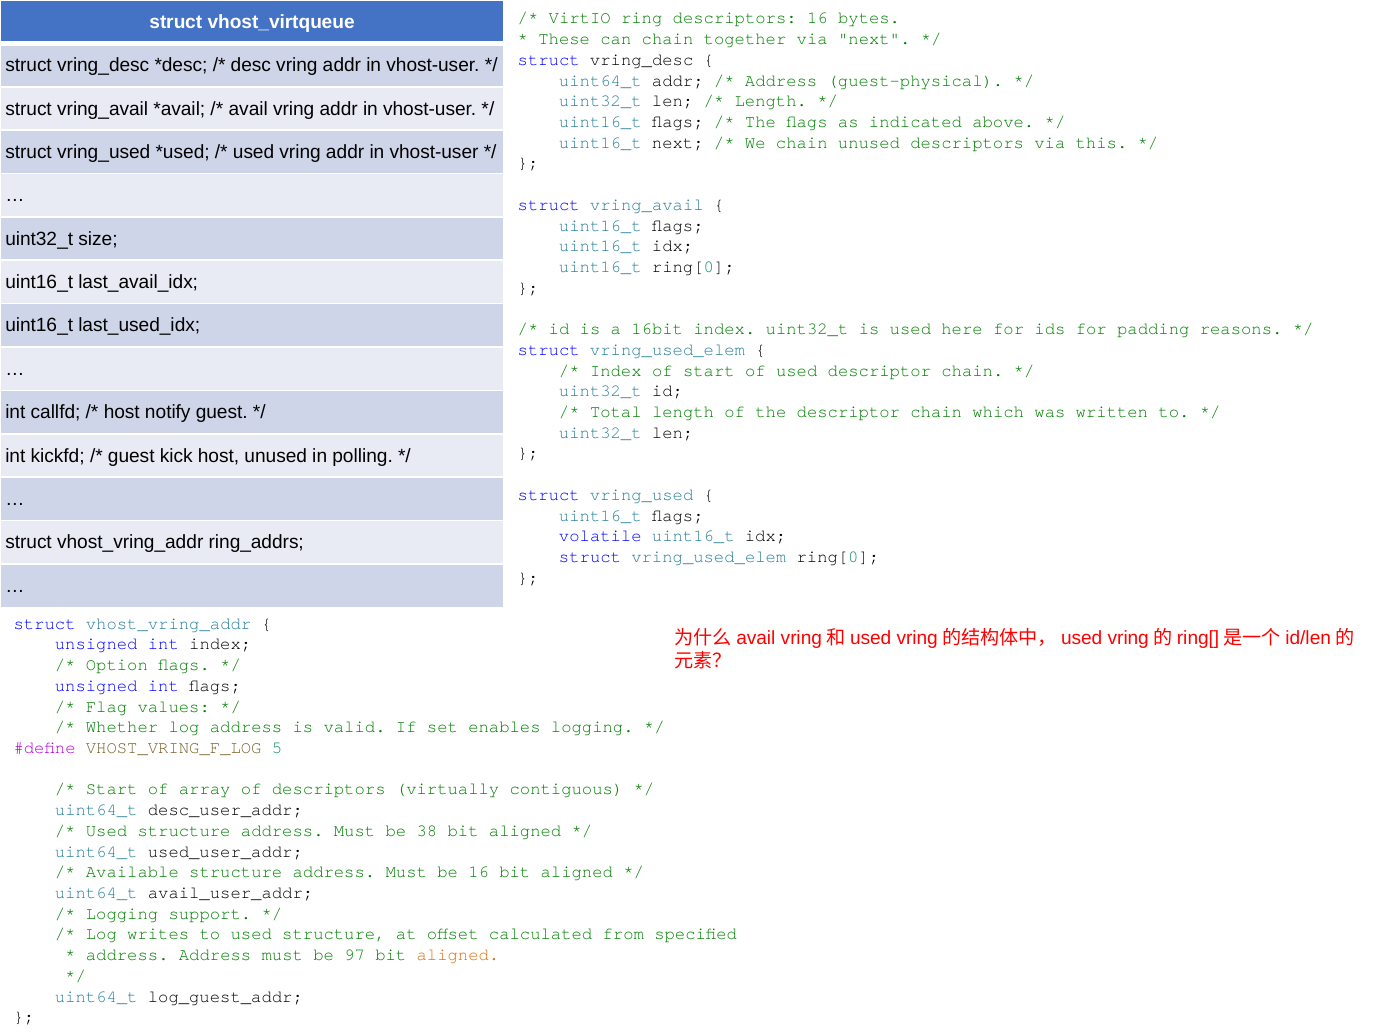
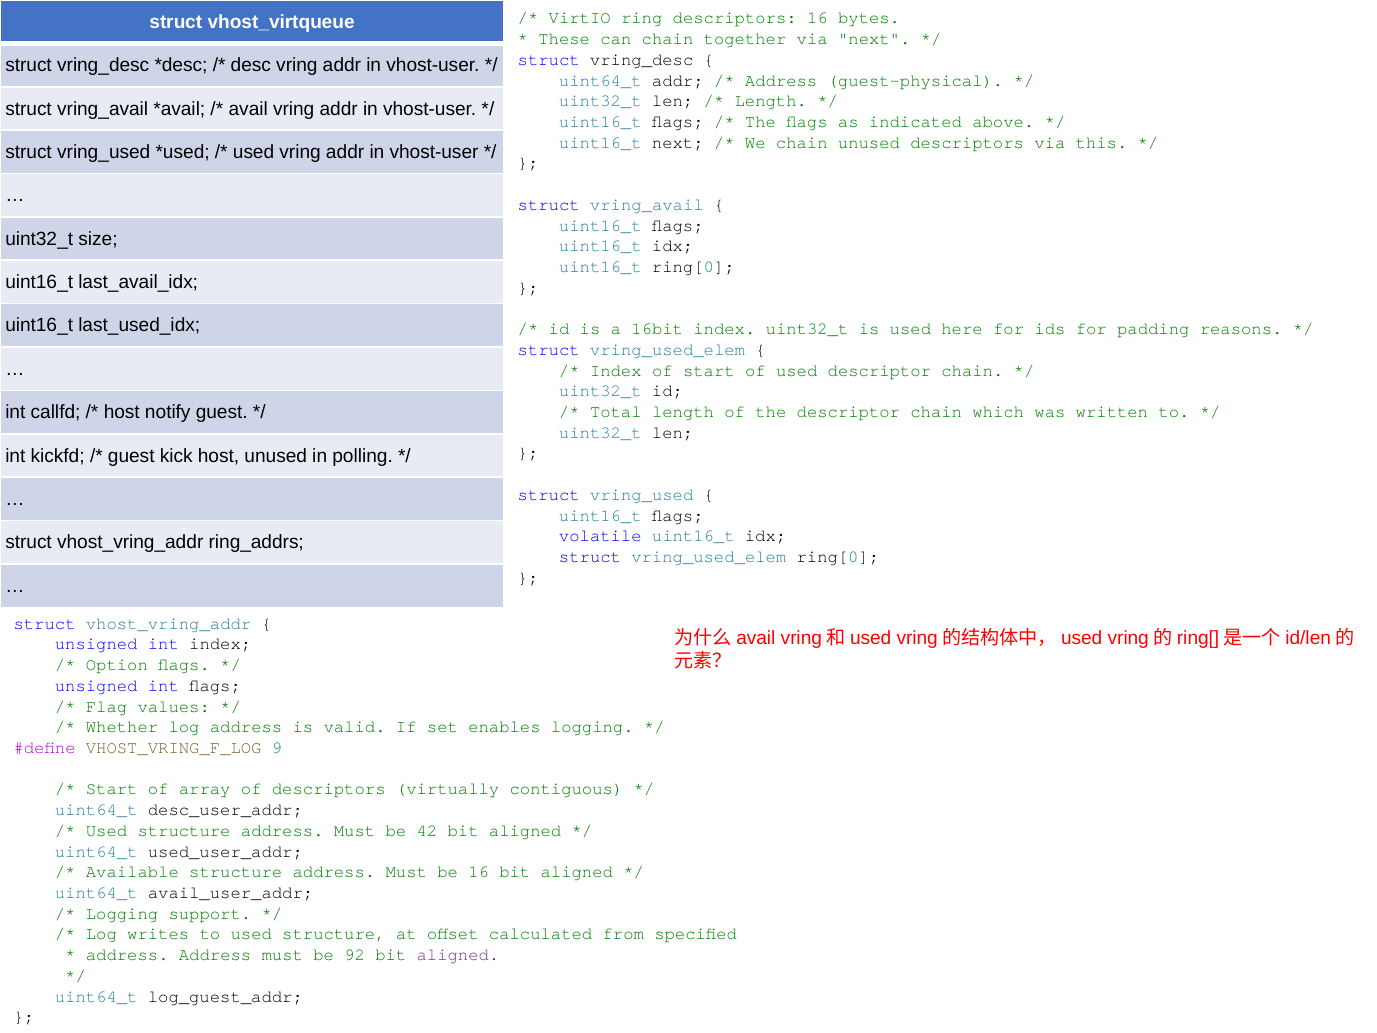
5: 5 -> 9 (277, 748)
38: 38 -> 42 (427, 830)
97: 97 -> 92 (355, 955)
aligned colour: orange -> purple (458, 955)
